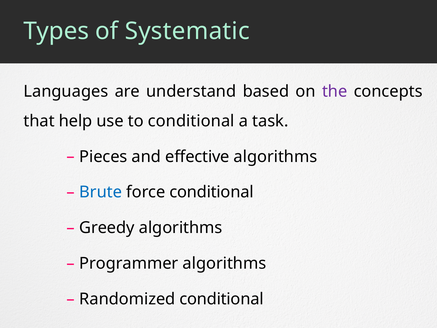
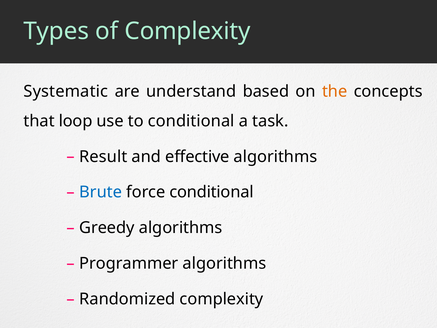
of Systematic: Systematic -> Complexity (188, 31)
Languages: Languages -> Systematic (66, 91)
the colour: purple -> orange (335, 91)
help: help -> loop (76, 121)
Pieces: Pieces -> Result (103, 157)
Randomized conditional: conditional -> complexity (221, 299)
